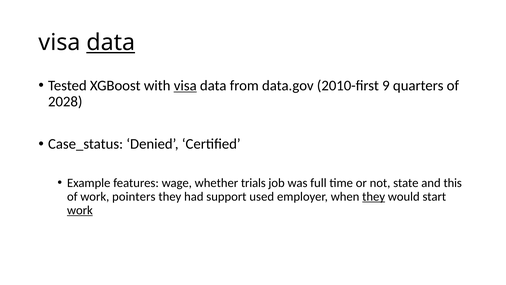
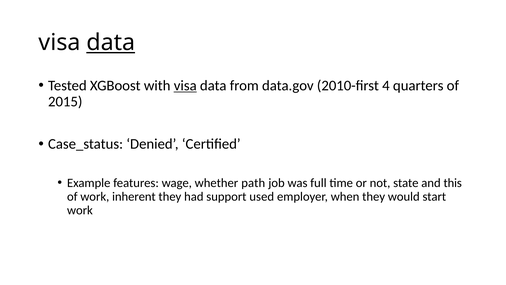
9: 9 -> 4 (386, 86)
2028: 2028 -> 2015 (65, 101)
trials: trials -> path (253, 183)
pointers: pointers -> inherent (134, 196)
they underline: present -> none (374, 196)
work underline: present -> none (80, 210)
